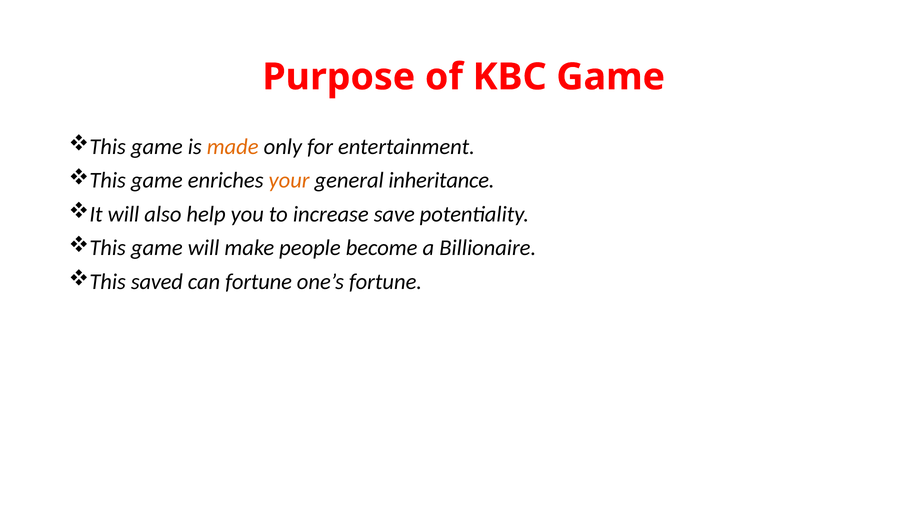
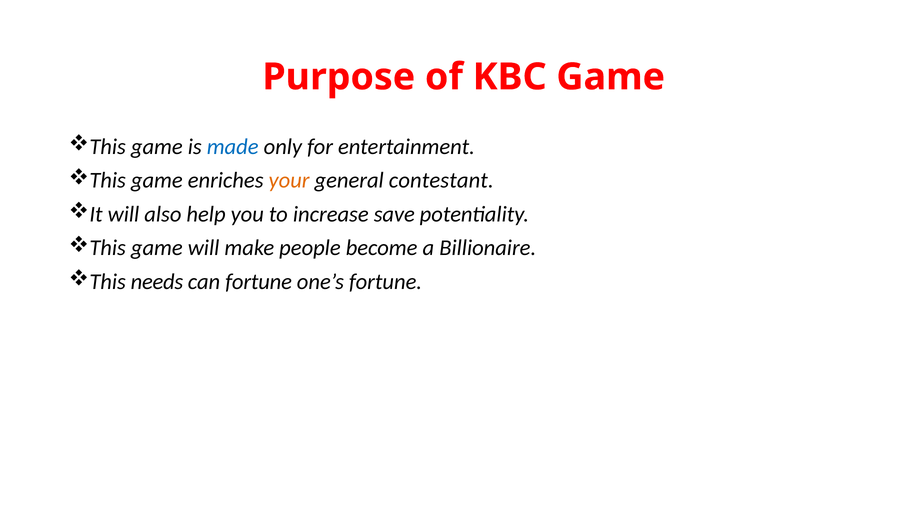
made colour: orange -> blue (233, 147)
inheritance: inheritance -> contestant (441, 181)
saved: saved -> needs (157, 282)
